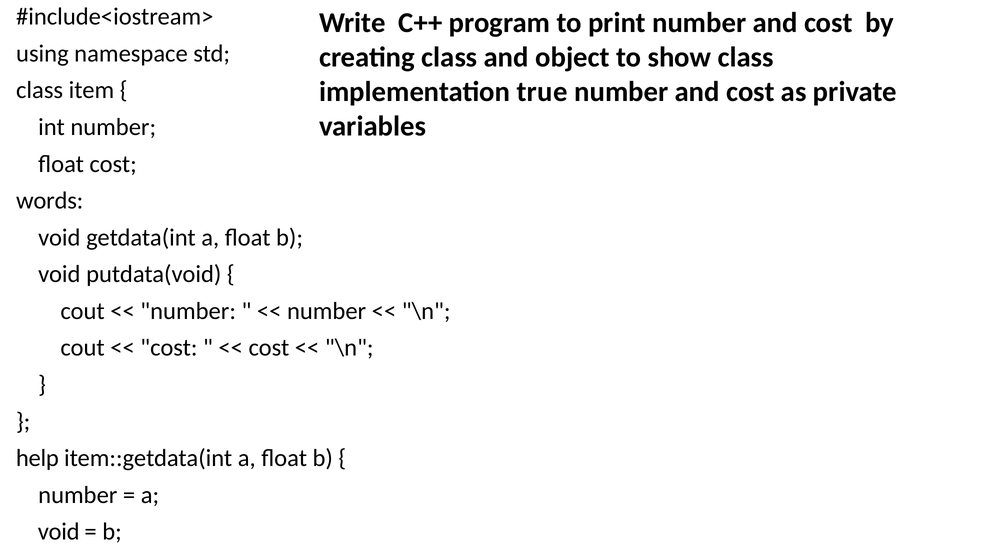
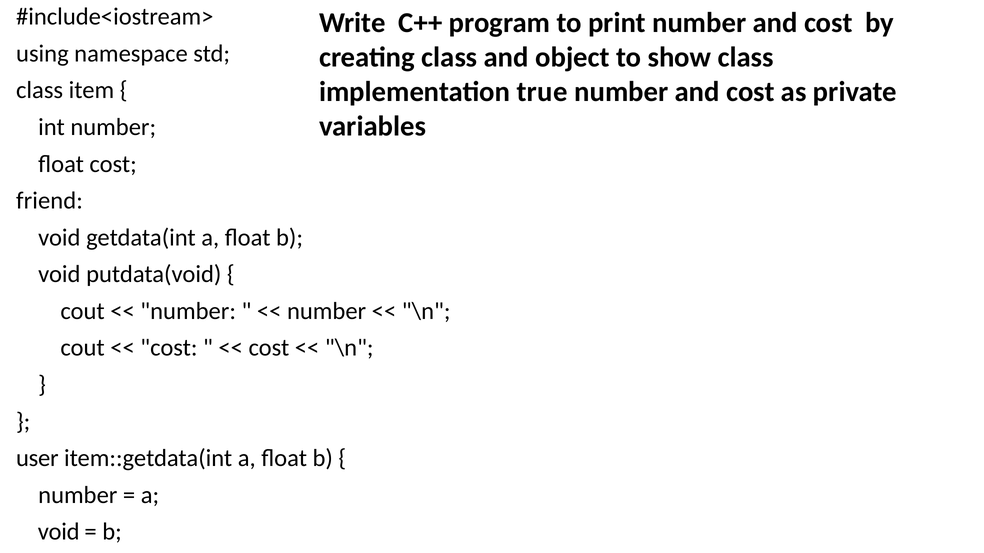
words: words -> friend (50, 201)
help: help -> user (37, 459)
